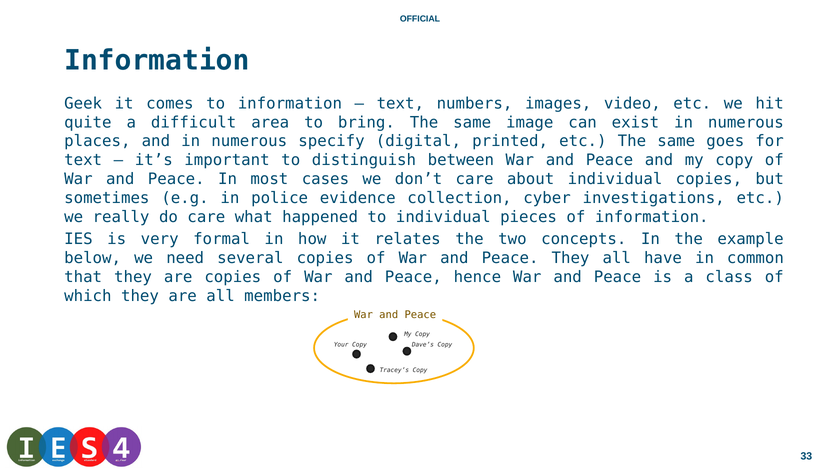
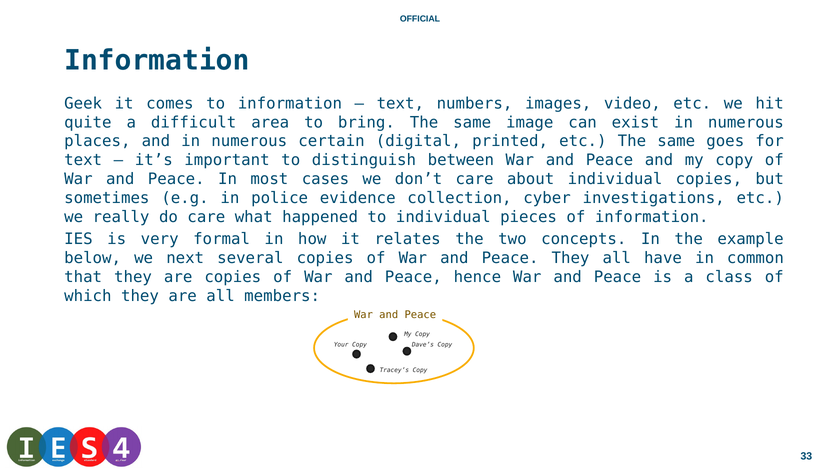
specify: specify -> certain (332, 141)
need: need -> next (185, 258)
